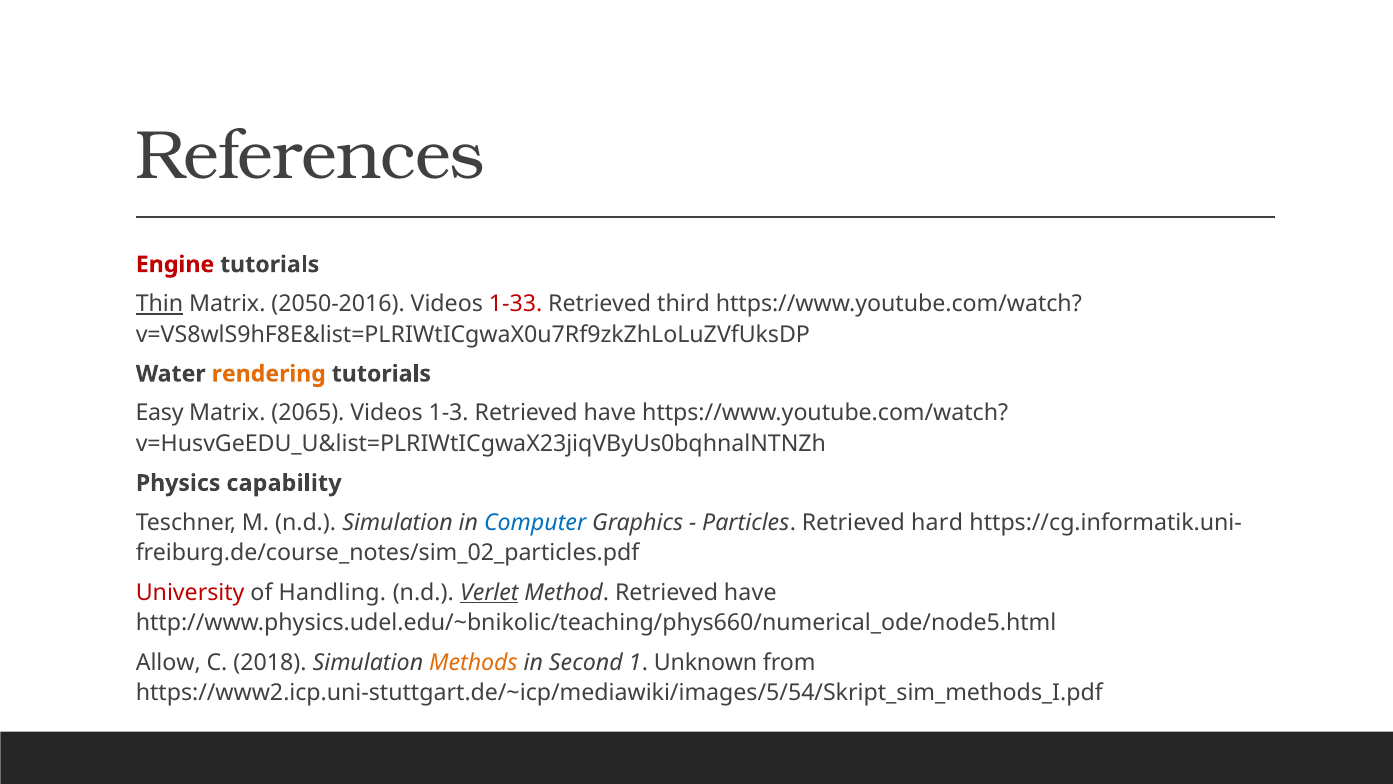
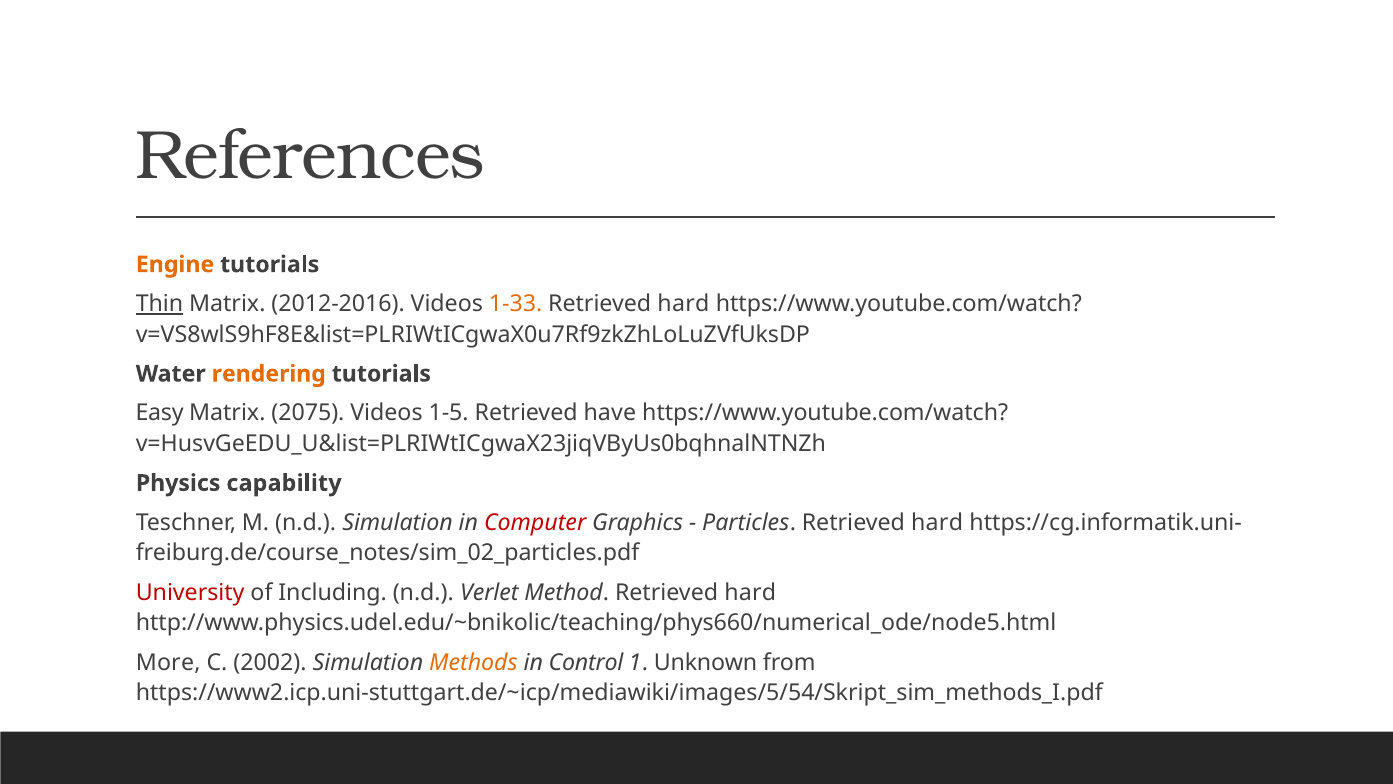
Engine colour: red -> orange (175, 264)
2050-2016: 2050-2016 -> 2012-2016 (338, 304)
1-33 colour: red -> orange (516, 304)
third: third -> hard (683, 304)
2065: 2065 -> 2075 (308, 413)
1-3: 1-3 -> 1-5 (449, 413)
Computer colour: blue -> red (535, 522)
Handling: Handling -> Including (333, 592)
Verlet underline: present -> none (489, 592)
Method Retrieved have: have -> hard (750, 592)
Allow: Allow -> More (168, 662)
2018: 2018 -> 2002 (270, 662)
Second: Second -> Control (586, 662)
